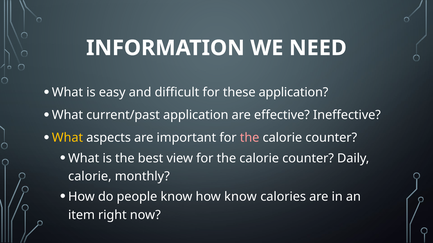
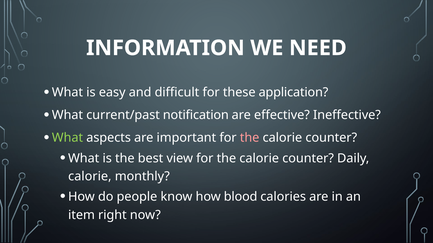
current/past application: application -> notification (196, 115)
What colour: yellow -> light green (67, 138)
how know: know -> blood (241, 197)
